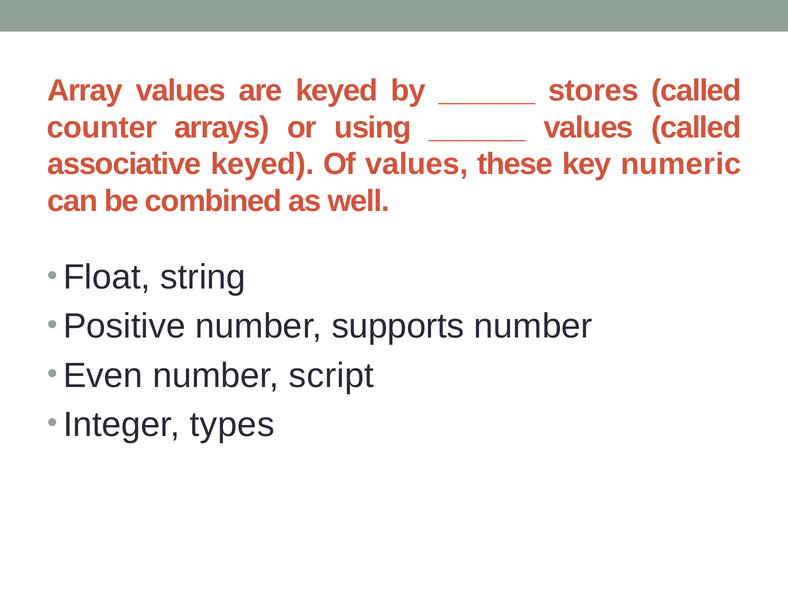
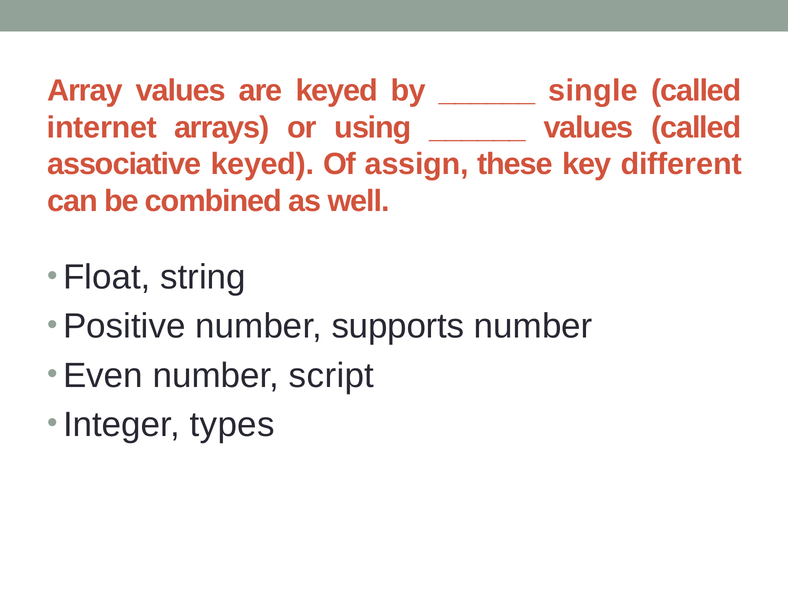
stores: stores -> single (593, 91)
counter: counter -> internet (102, 128)
Of values: values -> assign (417, 164)
numeric: numeric -> different (681, 164)
